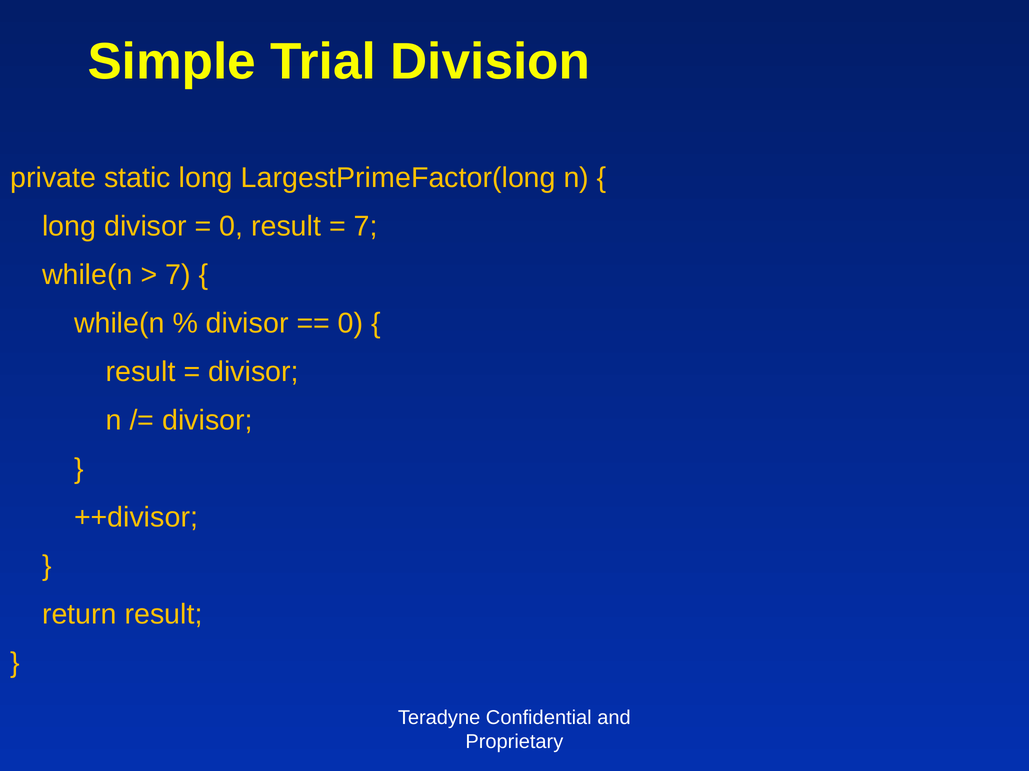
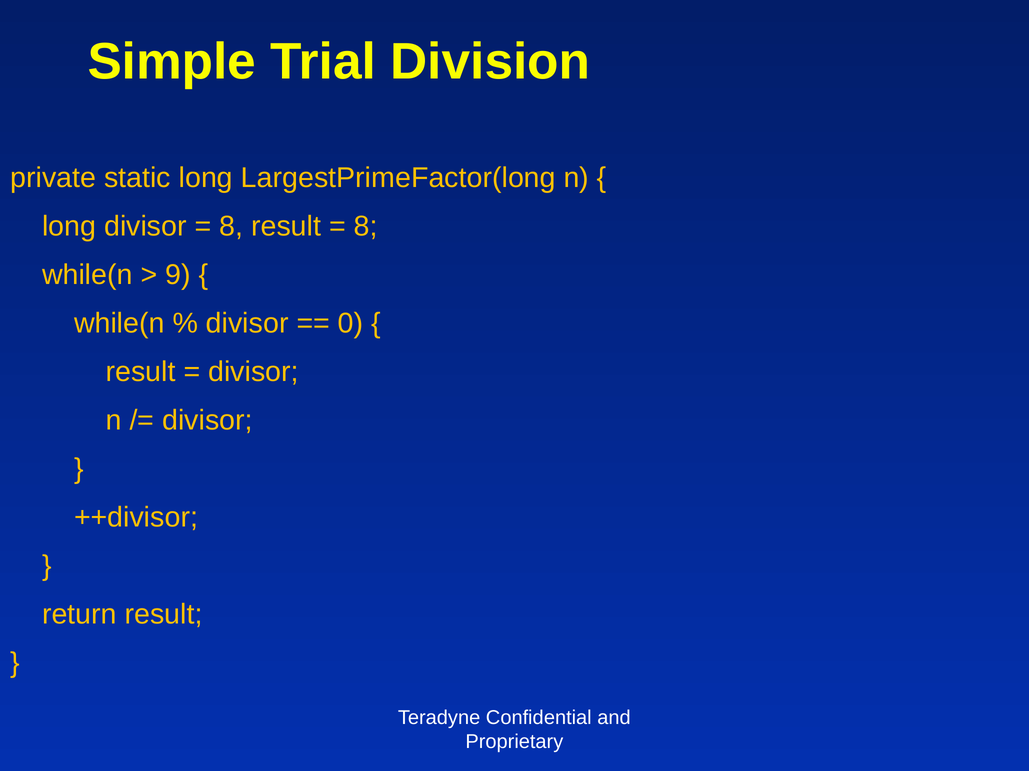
0: 0 -> 8 (231, 227)
7: 7 -> 8 (366, 227)
7: 7 -> 9 (178, 275)
